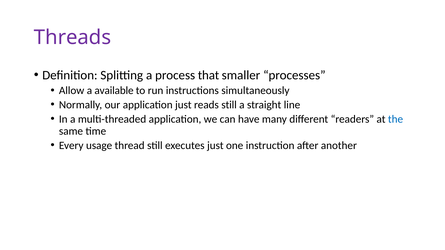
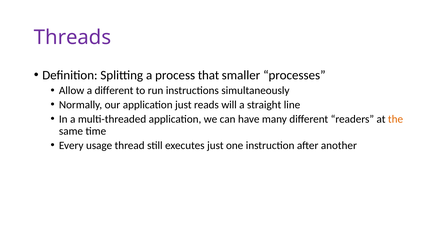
a available: available -> different (114, 91)
reads still: still -> will (229, 105)
the colour: blue -> orange (396, 119)
